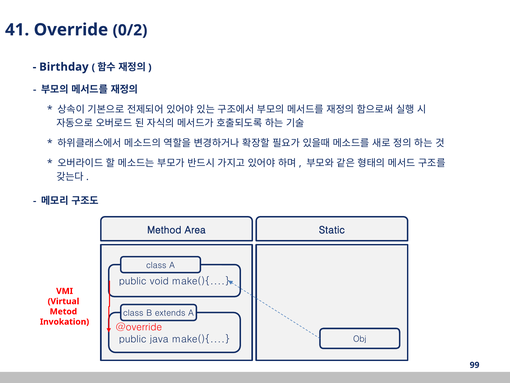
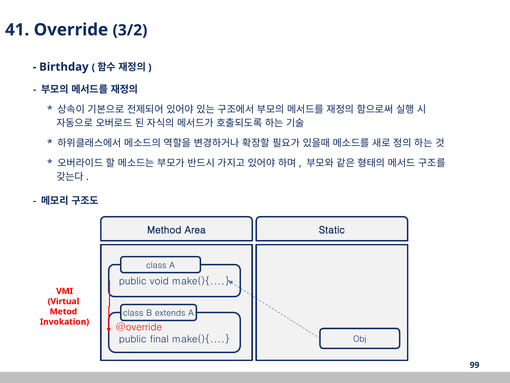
0/2: 0/2 -> 3/2 (130, 30)
java: java -> final (159, 339)
